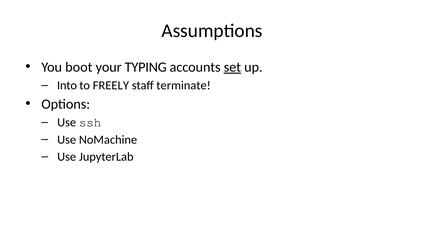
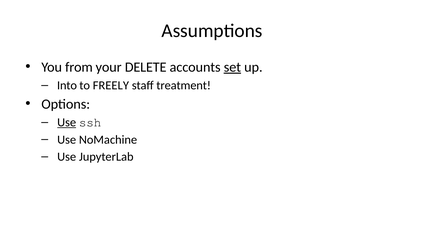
boot: boot -> from (79, 67)
TYPING: TYPING -> DELETE (146, 67)
terminate: terminate -> treatment (184, 85)
Use underline: none -> present (67, 123)
